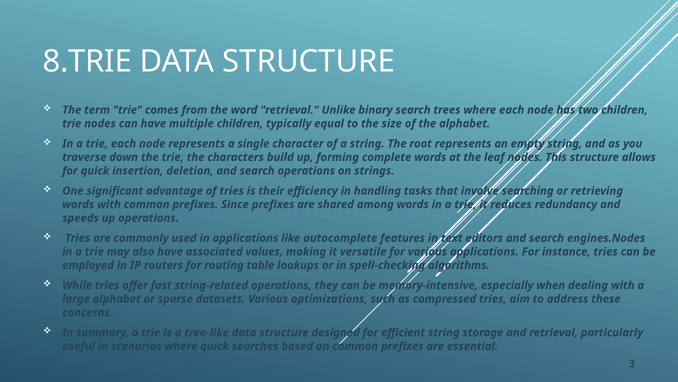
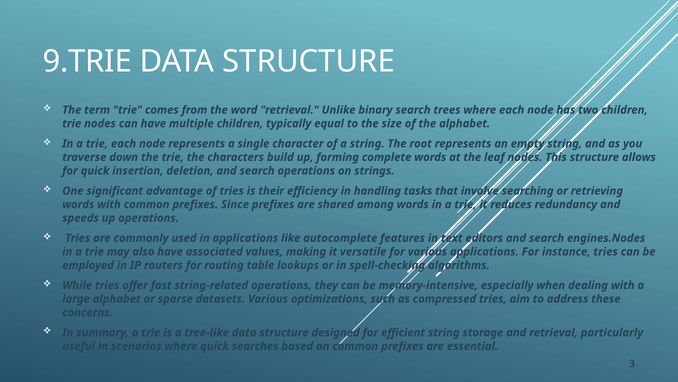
8.TRIE: 8.TRIE -> 9.TRIE (87, 61)
